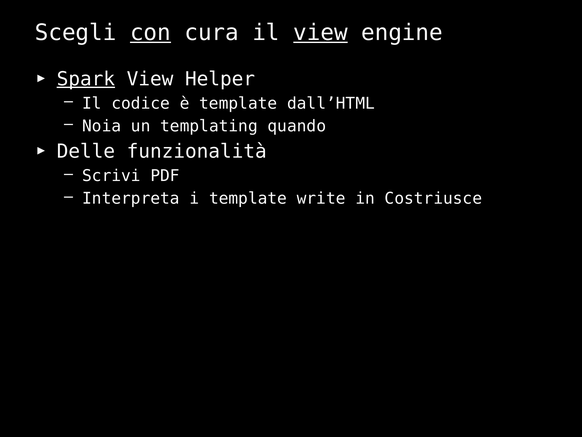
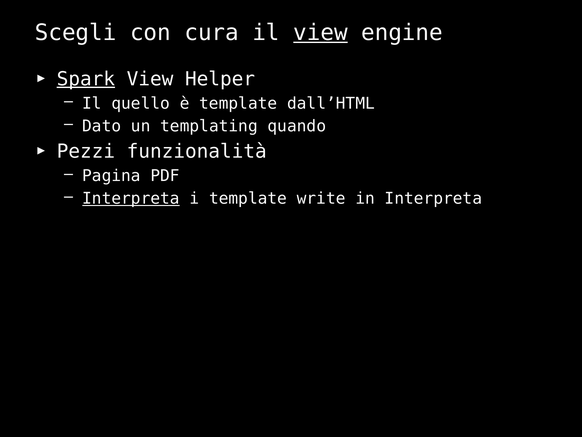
con underline: present -> none (150, 33)
codice: codice -> quello (141, 103)
Noia: Noia -> Dato (102, 126)
Delle: Delle -> Pezzi (86, 151)
Scrivi: Scrivi -> Pagina (111, 176)
Interpreta underline: none -> present (131, 198)
in Costriusce: Costriusce -> Interpreta (433, 198)
